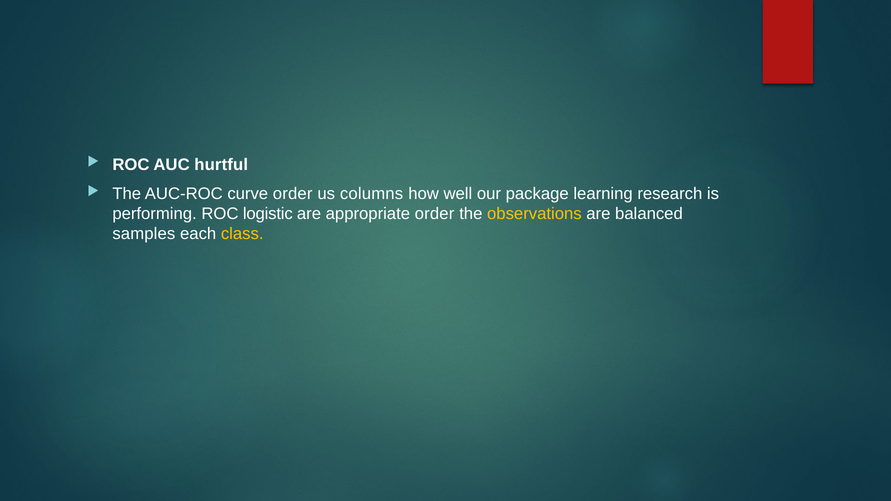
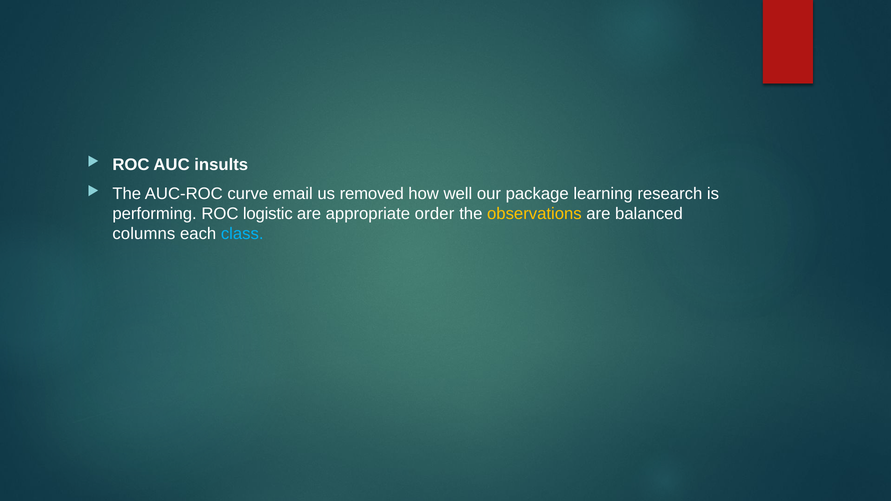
hurtful: hurtful -> insults (221, 165)
curve order: order -> email (293, 194)
columns: columns -> removed (372, 194)
samples: samples -> columns (144, 234)
class colour: yellow -> light blue (242, 234)
